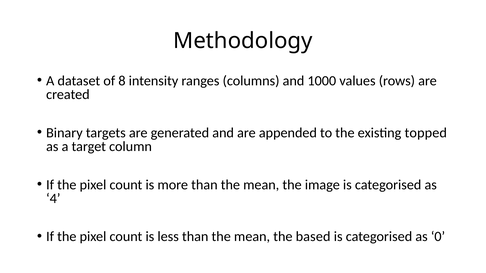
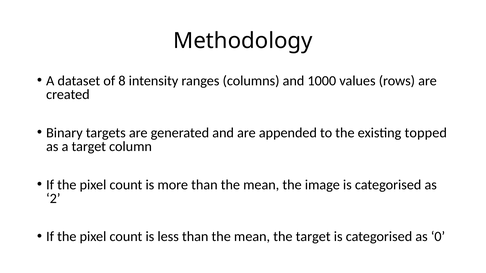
4: 4 -> 2 (53, 199)
the based: based -> target (313, 237)
